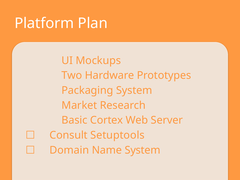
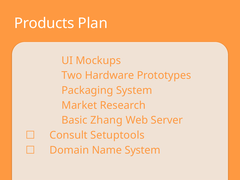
Platform: Platform -> Products (44, 23)
Cortex: Cortex -> Zhang (107, 120)
